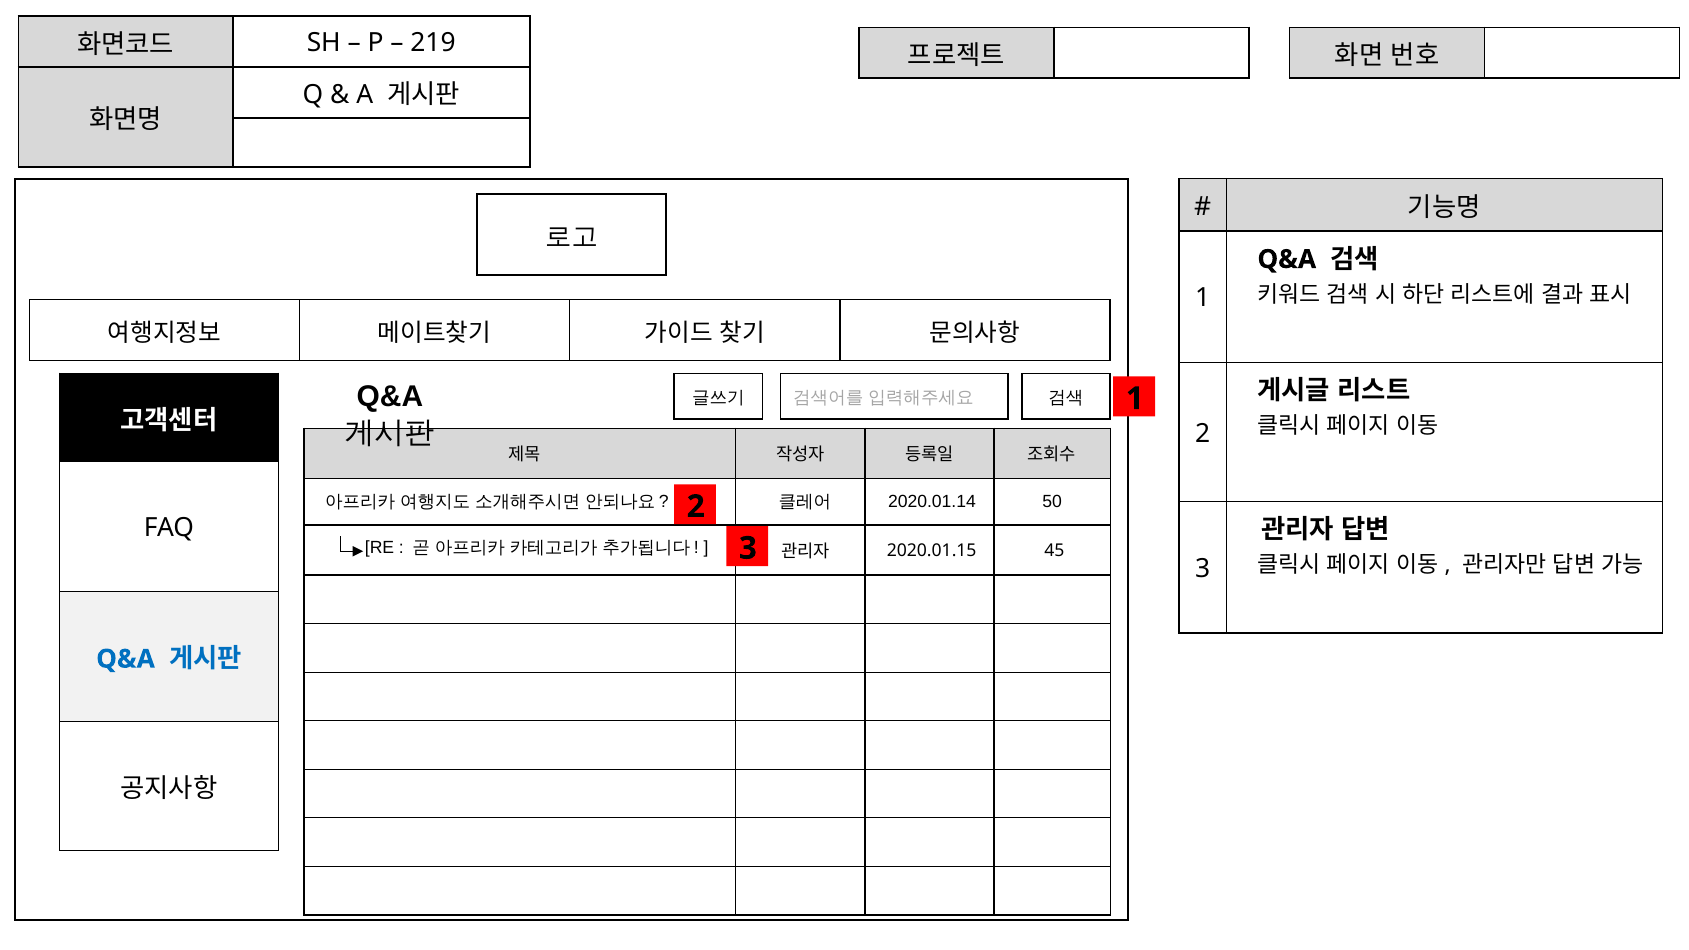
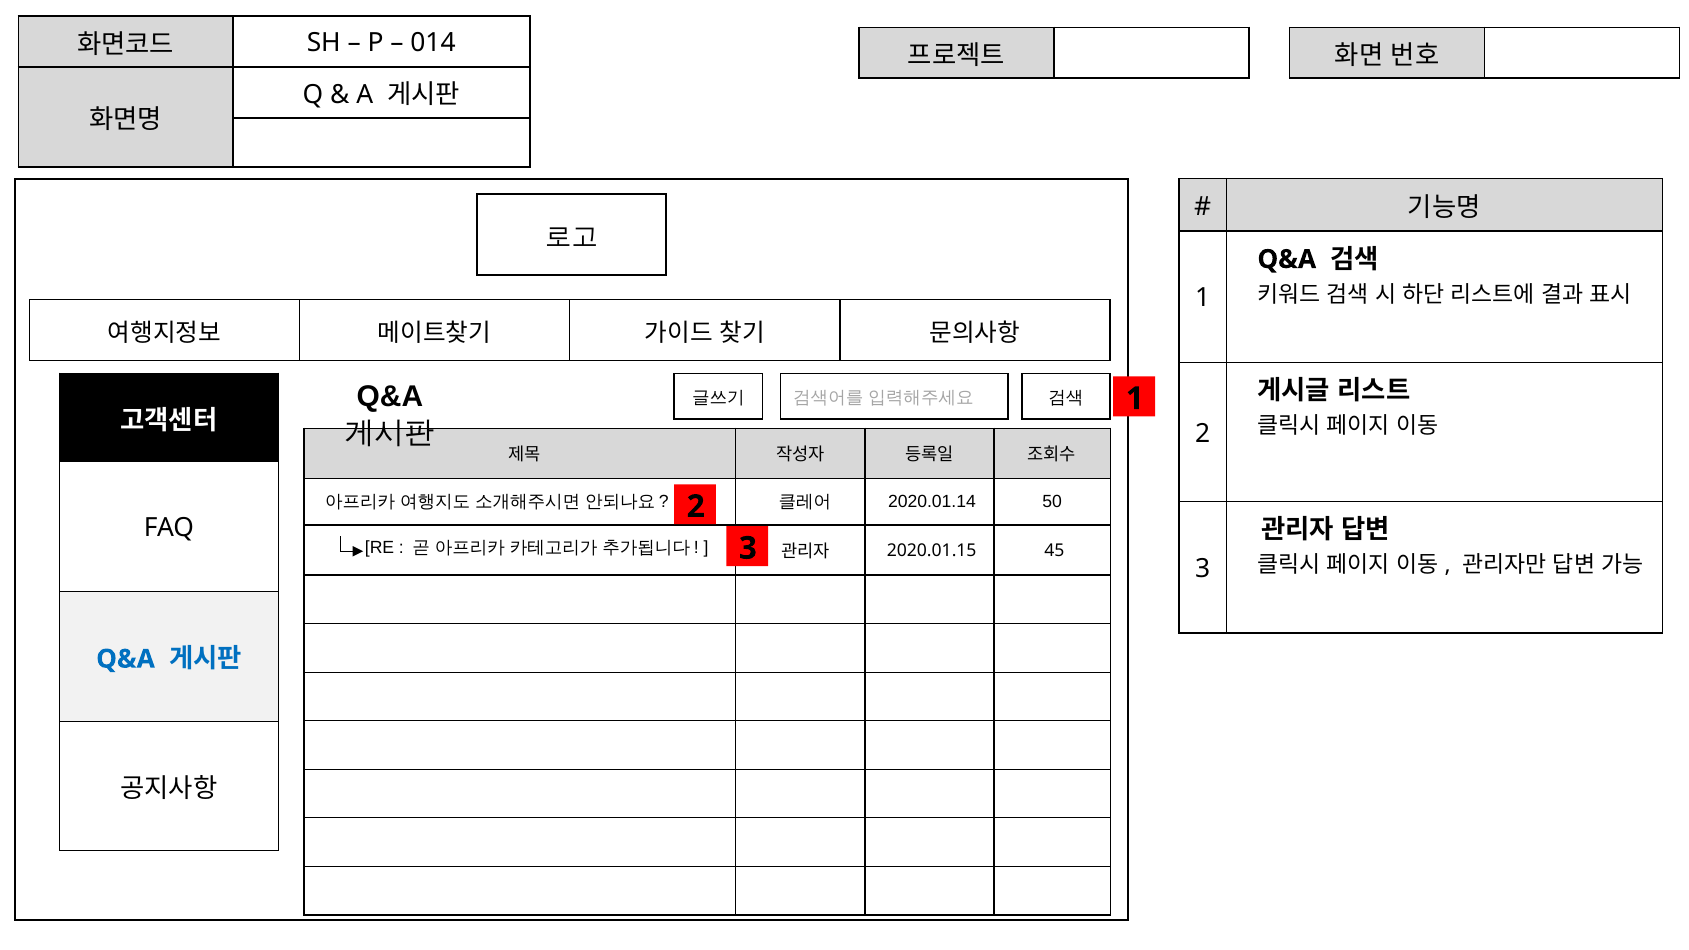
219: 219 -> 014 (433, 43)
